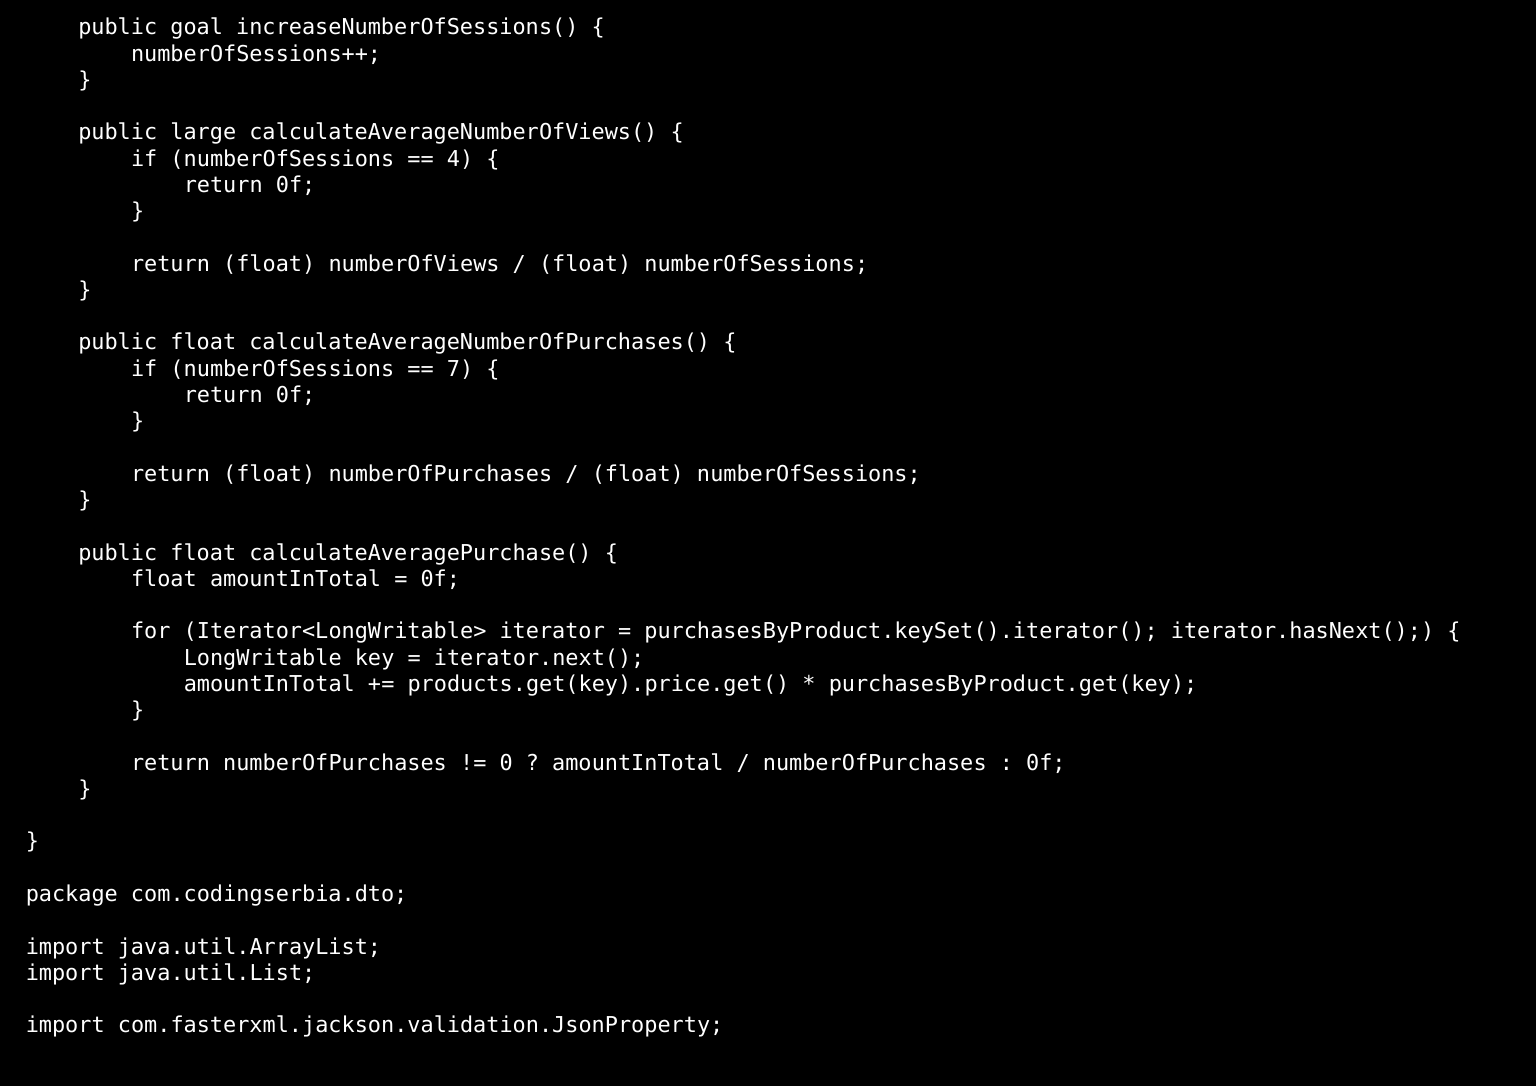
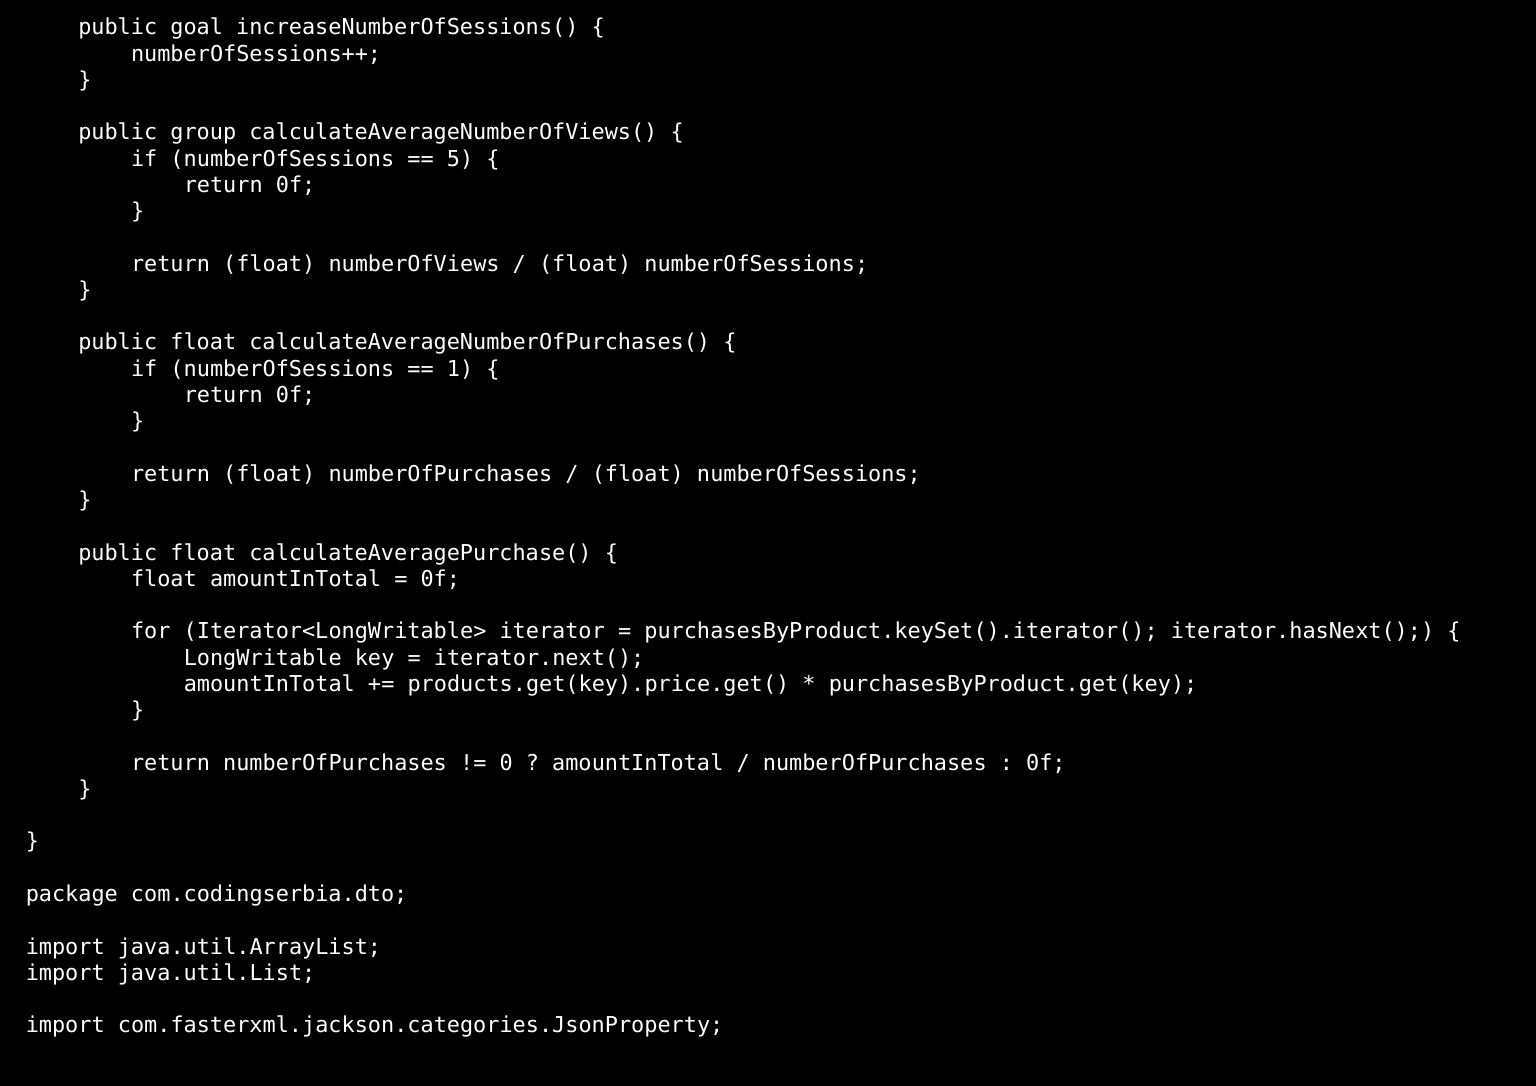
large: large -> group (203, 133)
4: 4 -> 5 (460, 159)
7: 7 -> 1 (460, 369)
com.fasterxml.jackson.validation.JsonProperty: com.fasterxml.jackson.validation.JsonProperty -> com.fasterxml.jackson.categories.JsonProperty (421, 1026)
